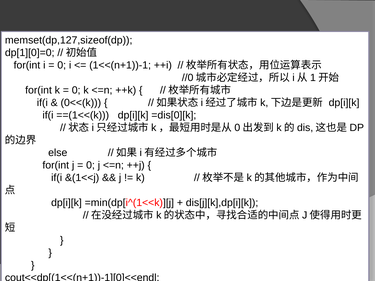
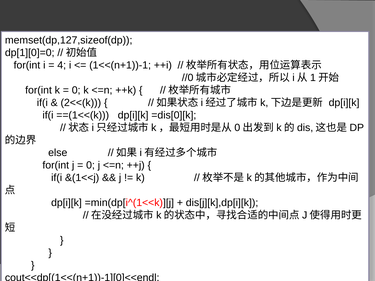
0: 0 -> 4 (62, 65)
0<<(k: 0<<(k -> 2<<(k (81, 103)
